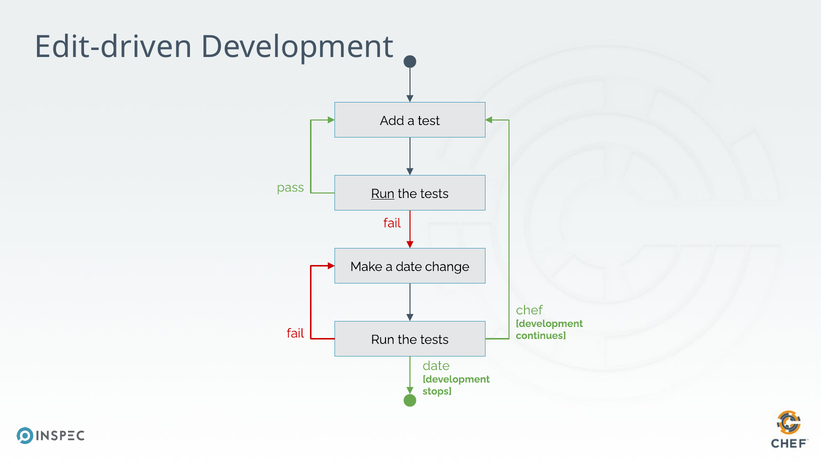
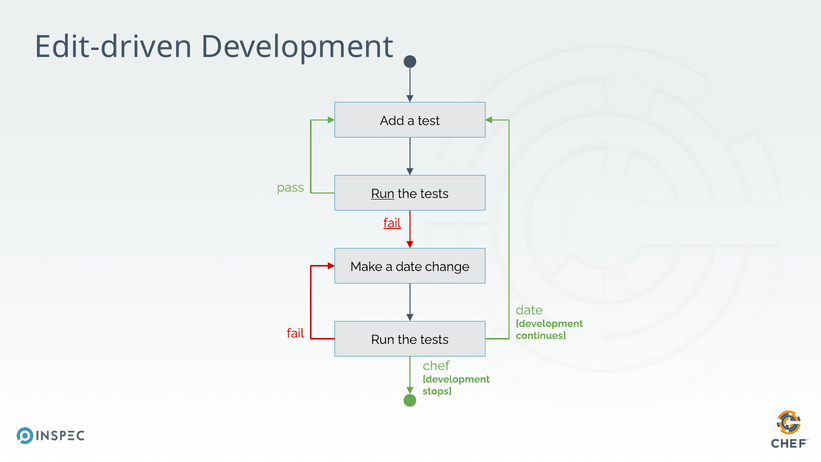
fail underline: none -> present (392, 223)
chef: chef -> date (529, 310)
date: date -> chef (436, 366)
